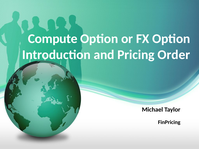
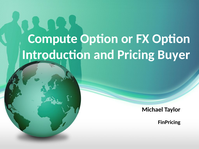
Order: Order -> Buyer (174, 55)
